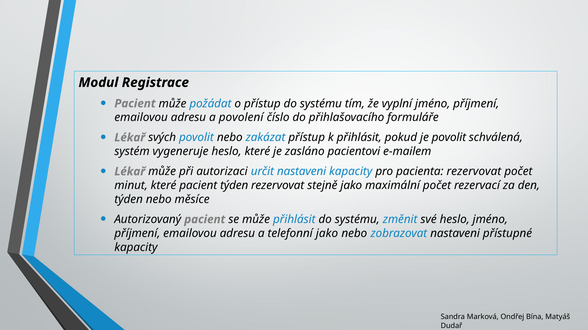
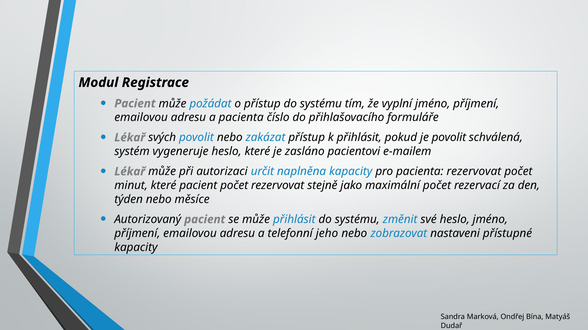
a povolení: povolení -> pacienta (241, 118)
určit nastaveni: nastaveni -> naplněna (302, 172)
pacient týden: týden -> počet (234, 186)
telefonní jako: jako -> jeho (327, 234)
